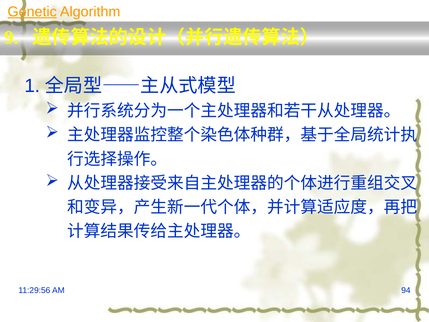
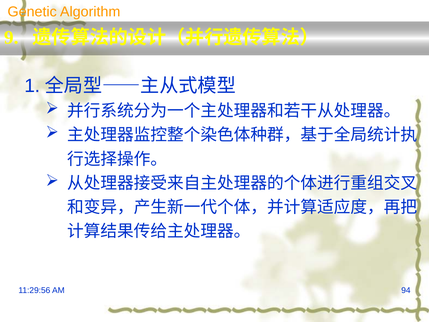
Genetic underline: present -> none (32, 12)
